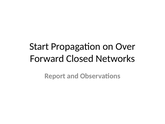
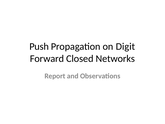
Start: Start -> Push (39, 46)
Over: Over -> Digit (125, 46)
